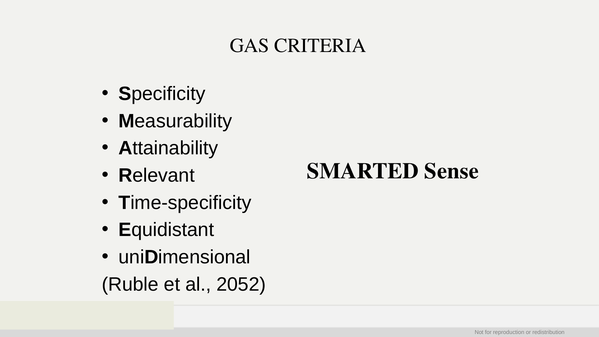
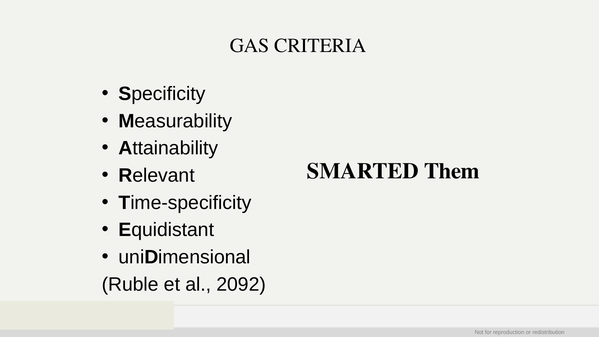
Sense: Sense -> Them (452, 171)
2052: 2052 -> 2092 (241, 284)
